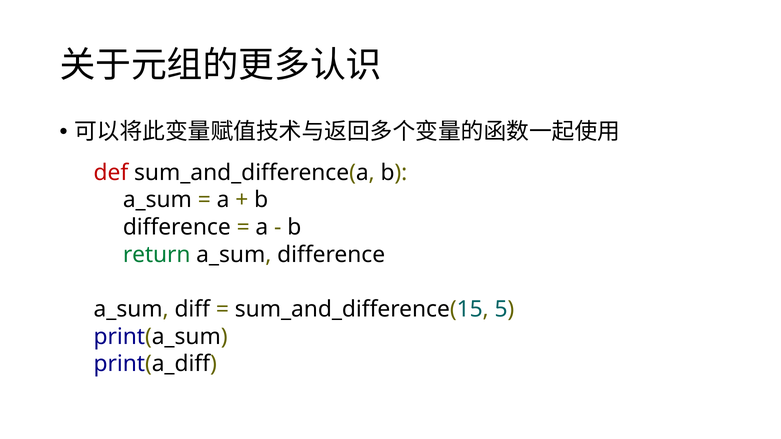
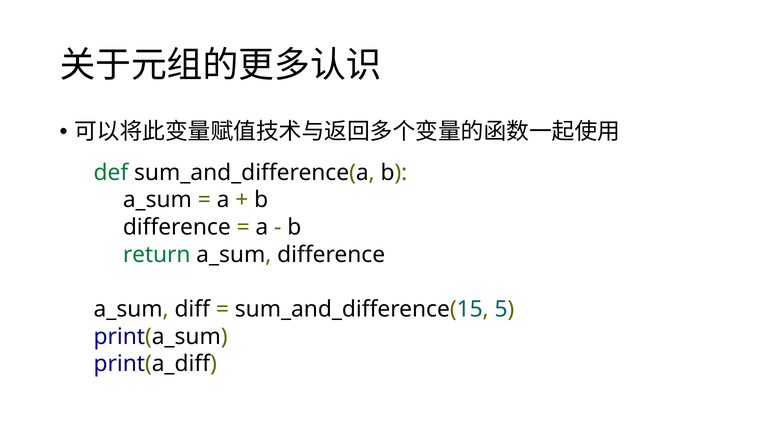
def colour: red -> green (111, 173)
